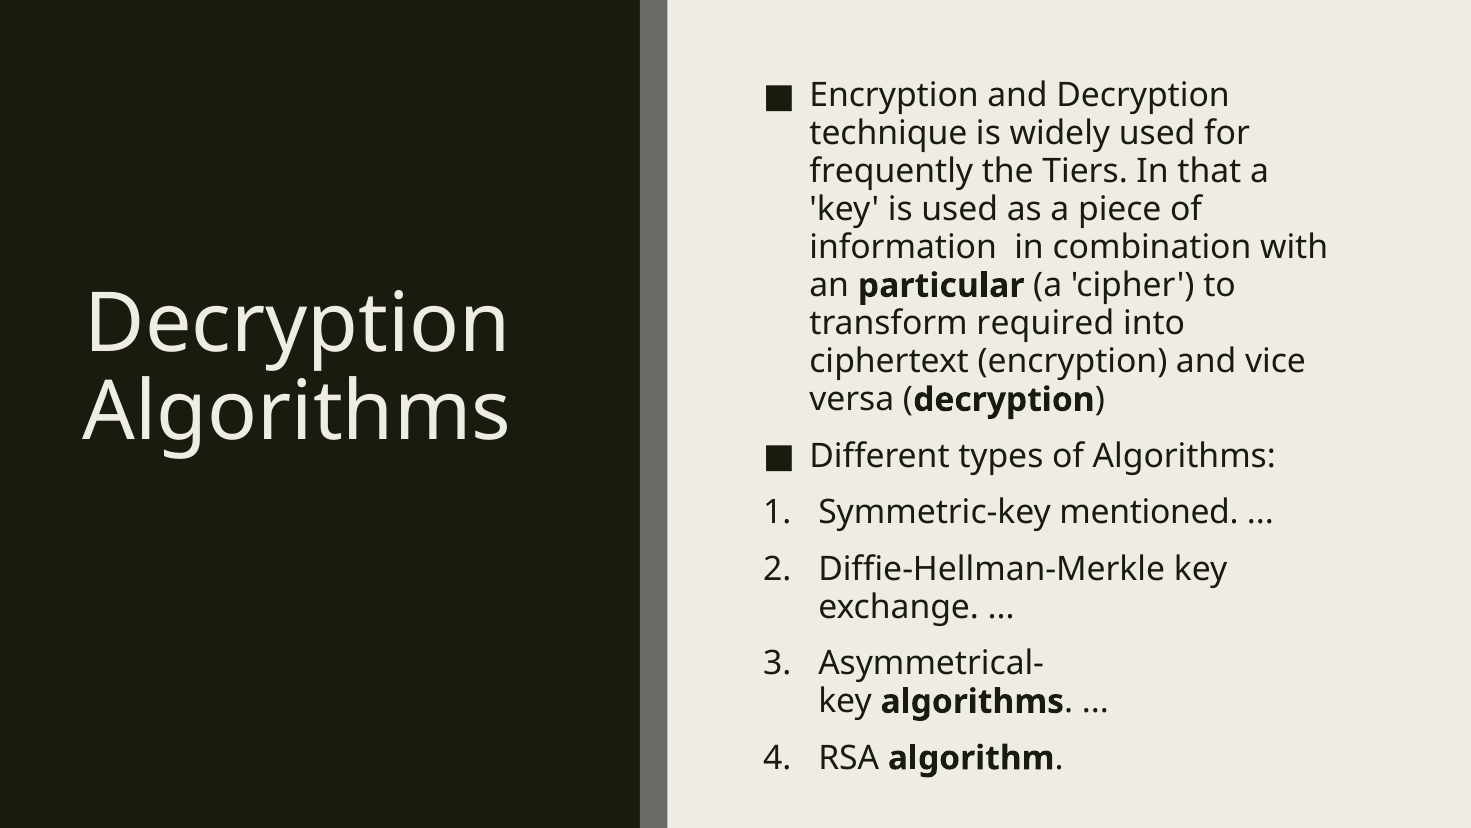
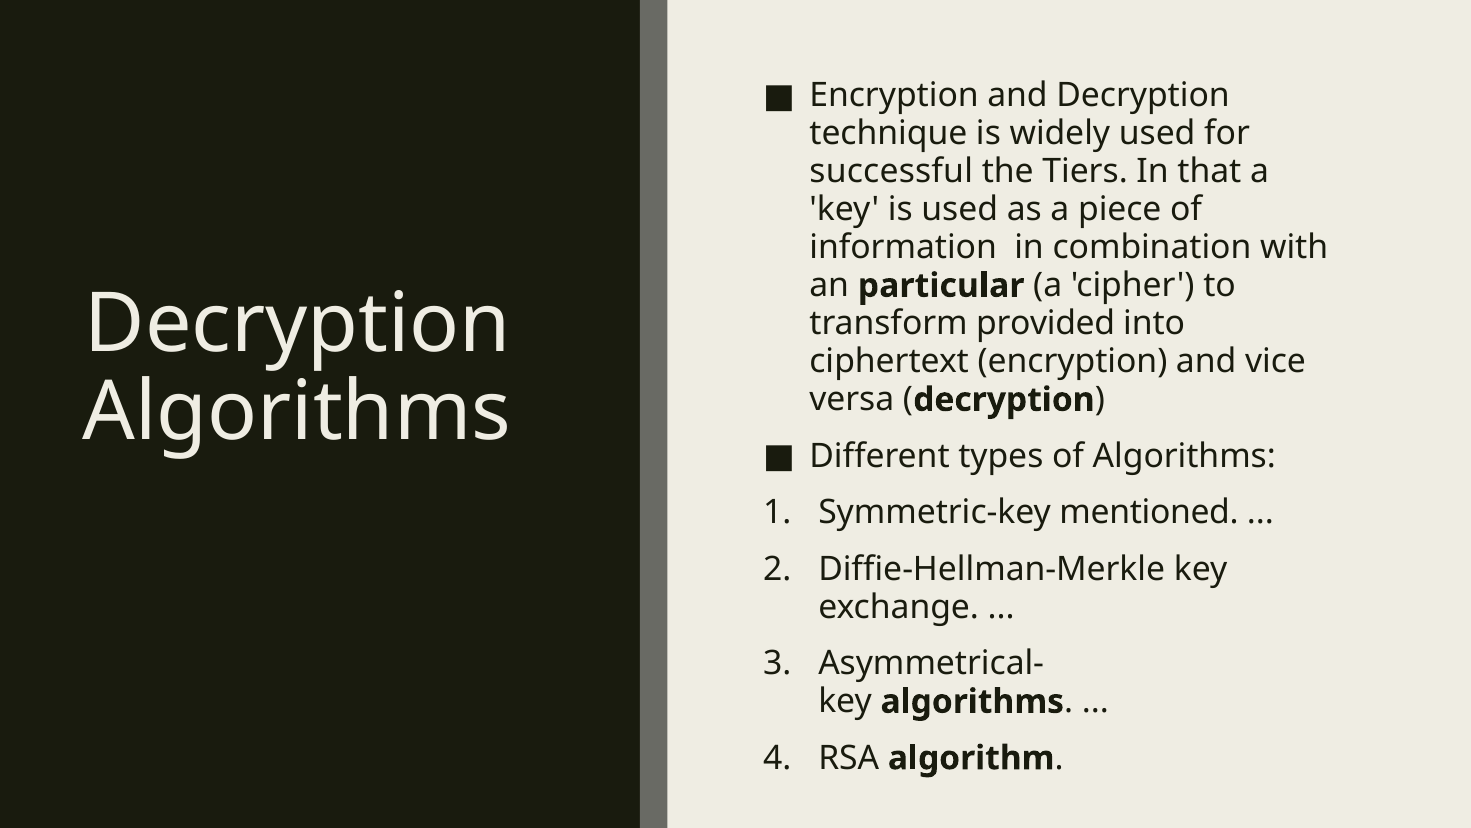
frequently: frequently -> successful (891, 171)
required: required -> provided (1046, 323)
